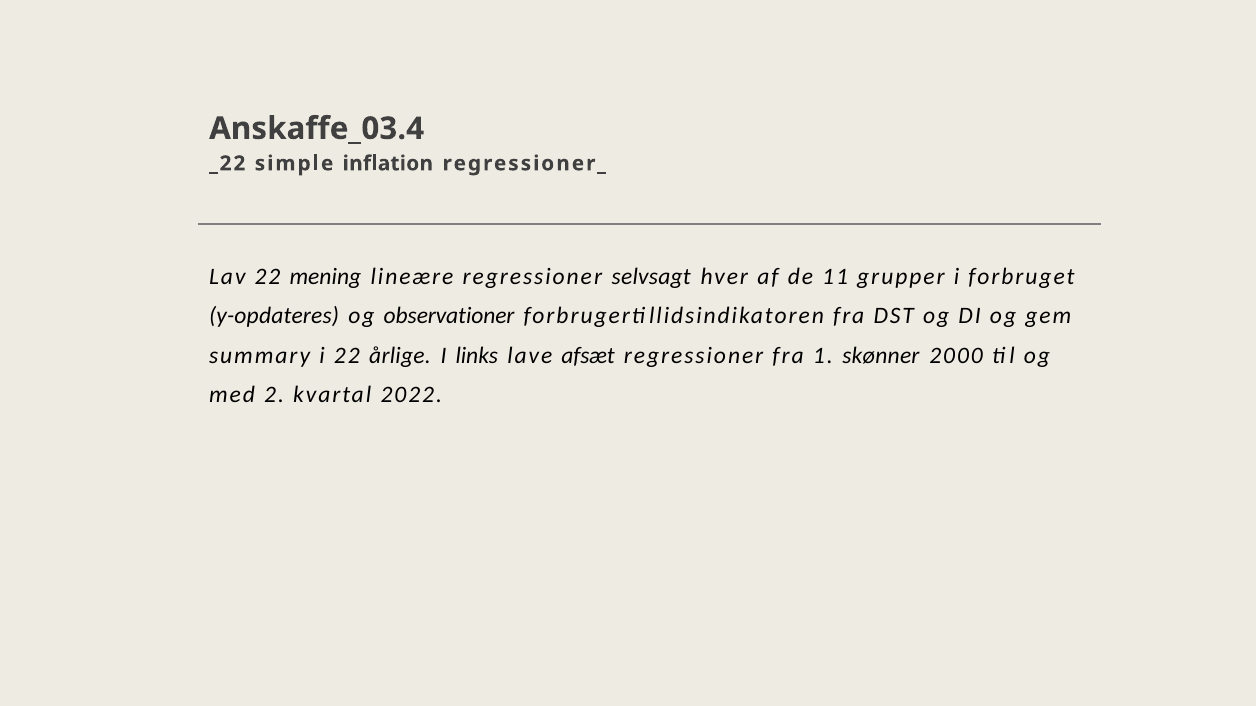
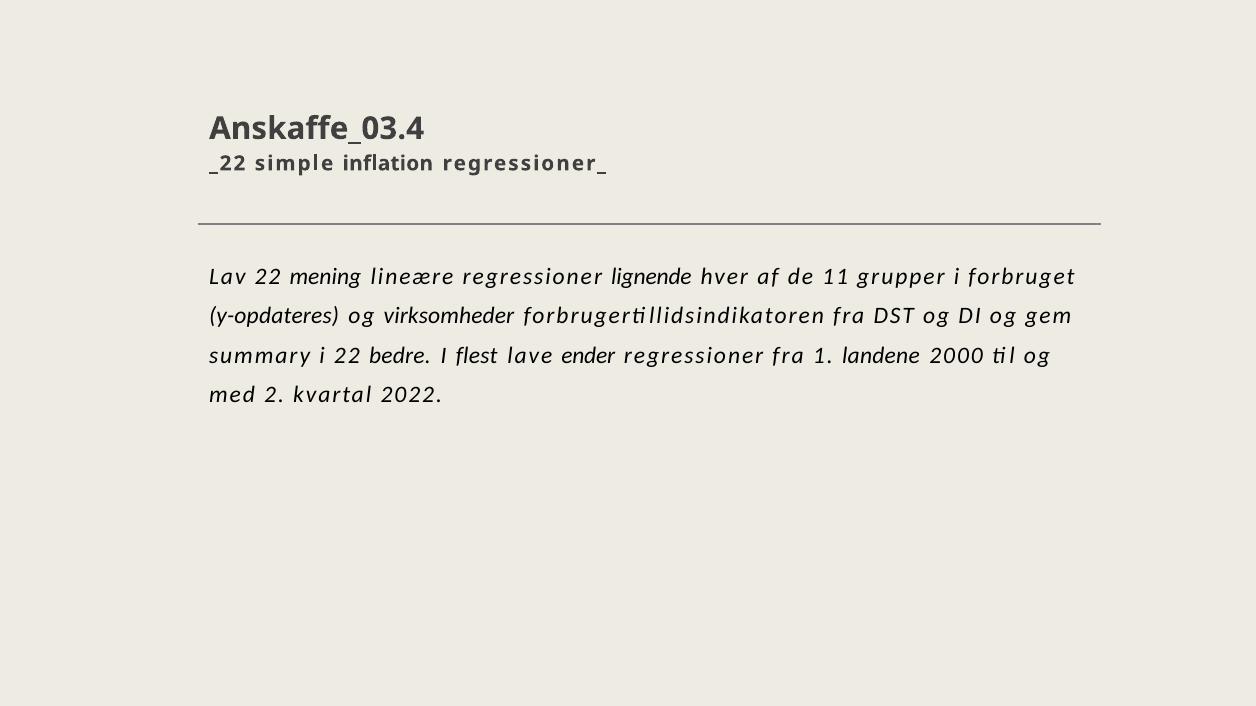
selvsagt: selvsagt -> lignende (651, 277)
observationer: observationer -> virksomheder (449, 316)
årlige: årlige -> bedre (400, 356)
links: links -> flest (477, 356)
afsæt: afsæt -> ender (588, 356)
skønner: skønner -> landene (881, 356)
